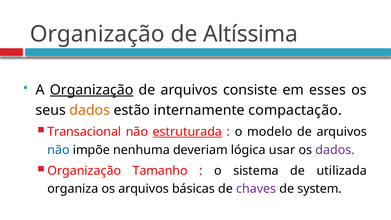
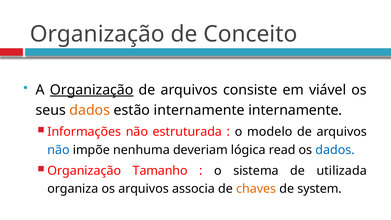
Altíssima: Altíssima -> Conceito (250, 34)
esses: esses -> viável (328, 90)
internamente compactação: compactação -> internamente (295, 110)
Transacional: Transacional -> Informações (84, 132)
estruturada underline: present -> none (187, 132)
usar: usar -> read (282, 150)
dados colour: purple -> blue (335, 150)
básicas: básicas -> associa (193, 189)
chaves colour: purple -> orange (256, 189)
